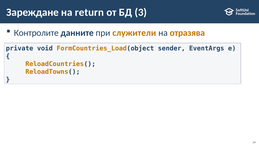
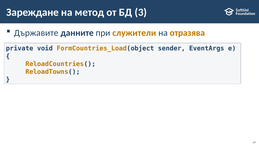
return: return -> метод (89, 12)
Контролите: Контролите -> Държавите (36, 33)
